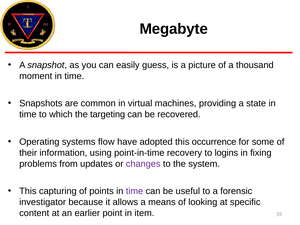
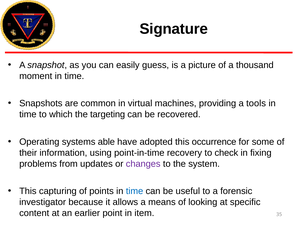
Megabyte: Megabyte -> Signature (174, 29)
state: state -> tools (256, 103)
flow: flow -> able (106, 142)
logins: logins -> check (226, 153)
time colour: purple -> blue (135, 191)
